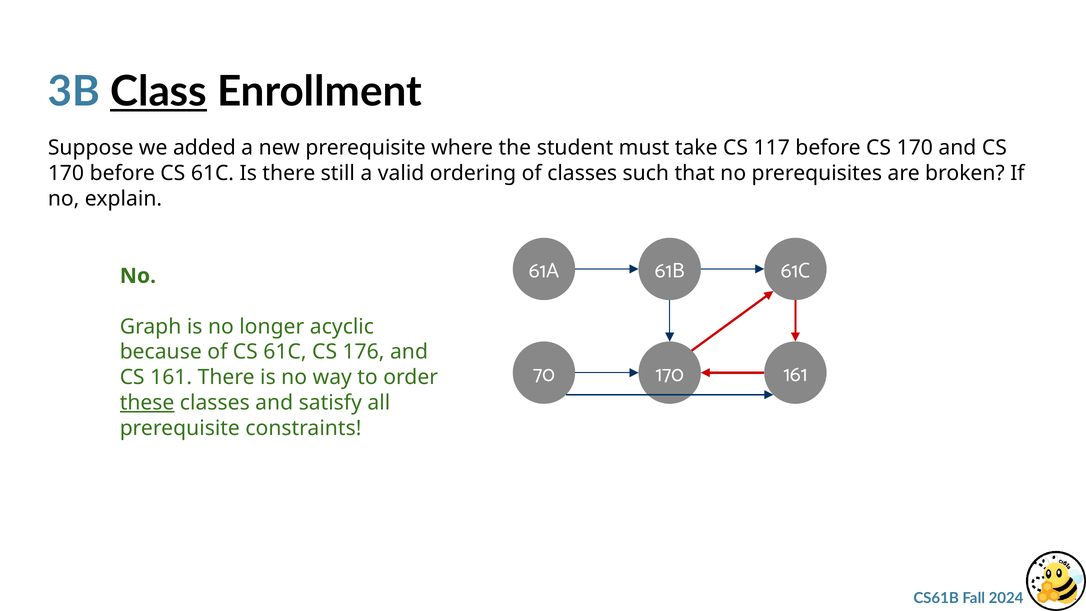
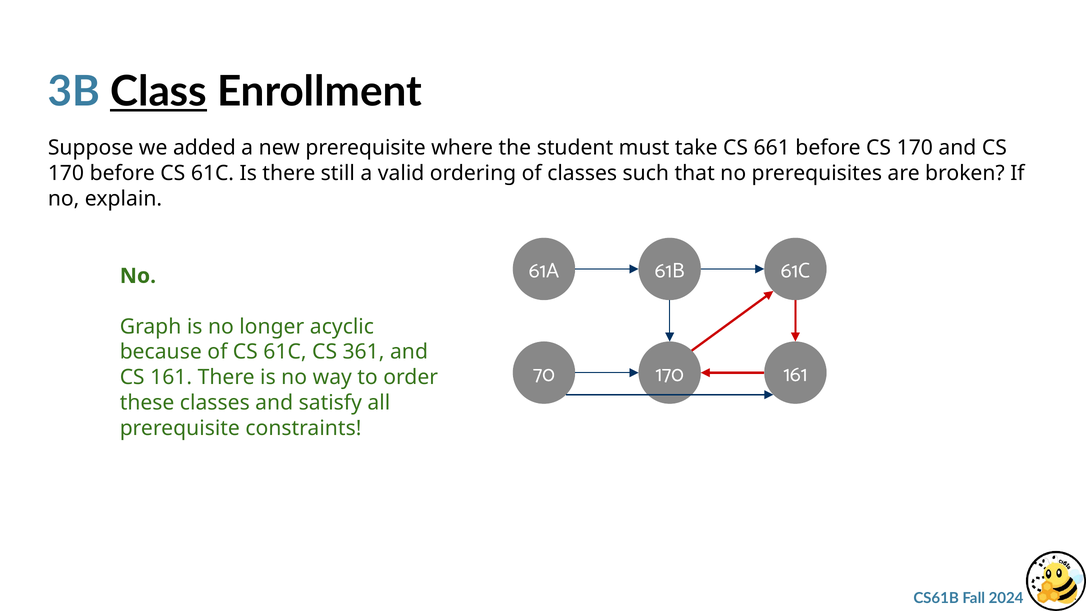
117: 117 -> 661 (772, 148)
176: 176 -> 361 (363, 352)
these underline: present -> none (147, 403)
